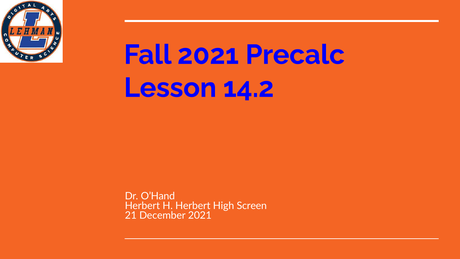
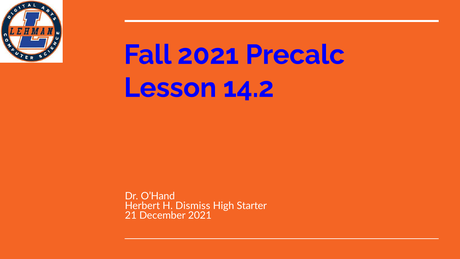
H Herbert: Herbert -> Dismiss (193, 206)
Screen: Screen -> Starter (252, 206)
